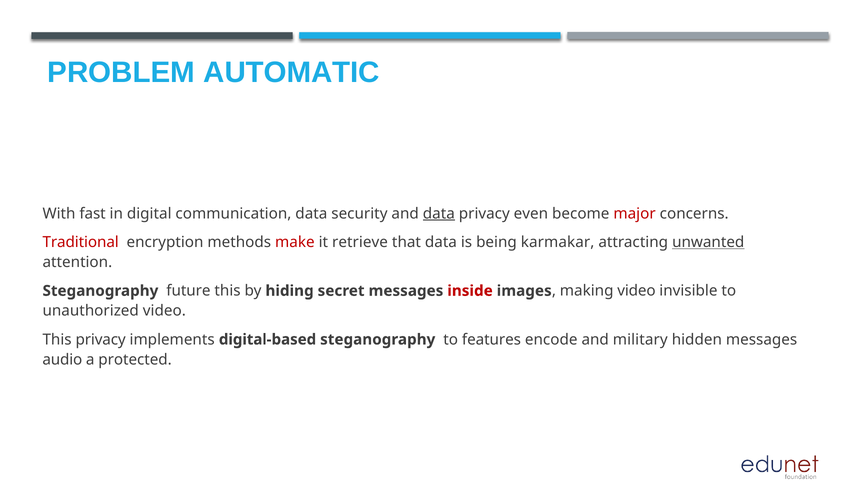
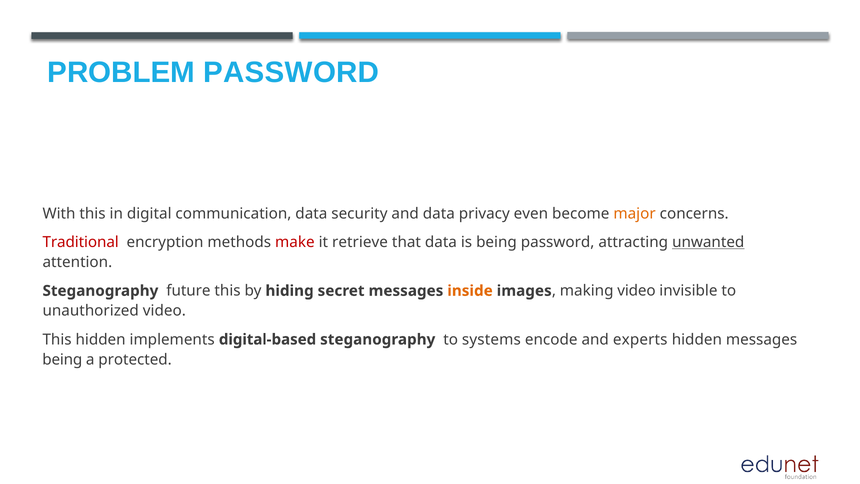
PROBLEM AUTOMATIC: AUTOMATIC -> PASSWORD (291, 73)
With fast: fast -> this (93, 213)
data underline: present -> none (439, 213)
major colour: red -> orange (635, 213)
being karmakar: karmakar -> password (558, 242)
inside colour: red -> orange (470, 291)
This privacy: privacy -> hidden (101, 339)
features: features -> systems (491, 339)
military: military -> experts (640, 339)
audio: audio -> being (62, 359)
